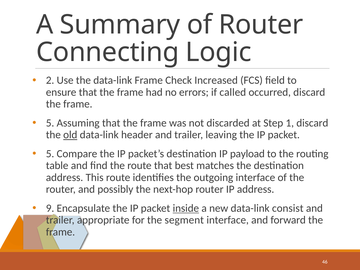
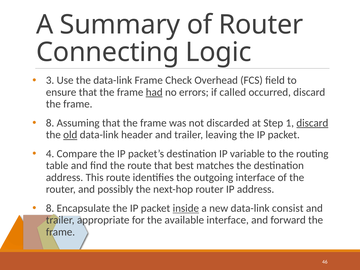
2: 2 -> 3 (50, 80)
Increased: Increased -> Overhead (216, 80)
had underline: none -> present (154, 92)
5: 5 -> 8 (50, 123)
discard underline: none -> present (312, 123)
5: 5 -> 4 (50, 154)
payload: payload -> variable (247, 154)
9: 9 -> 8 (50, 208)
segment: segment -> available (184, 220)
